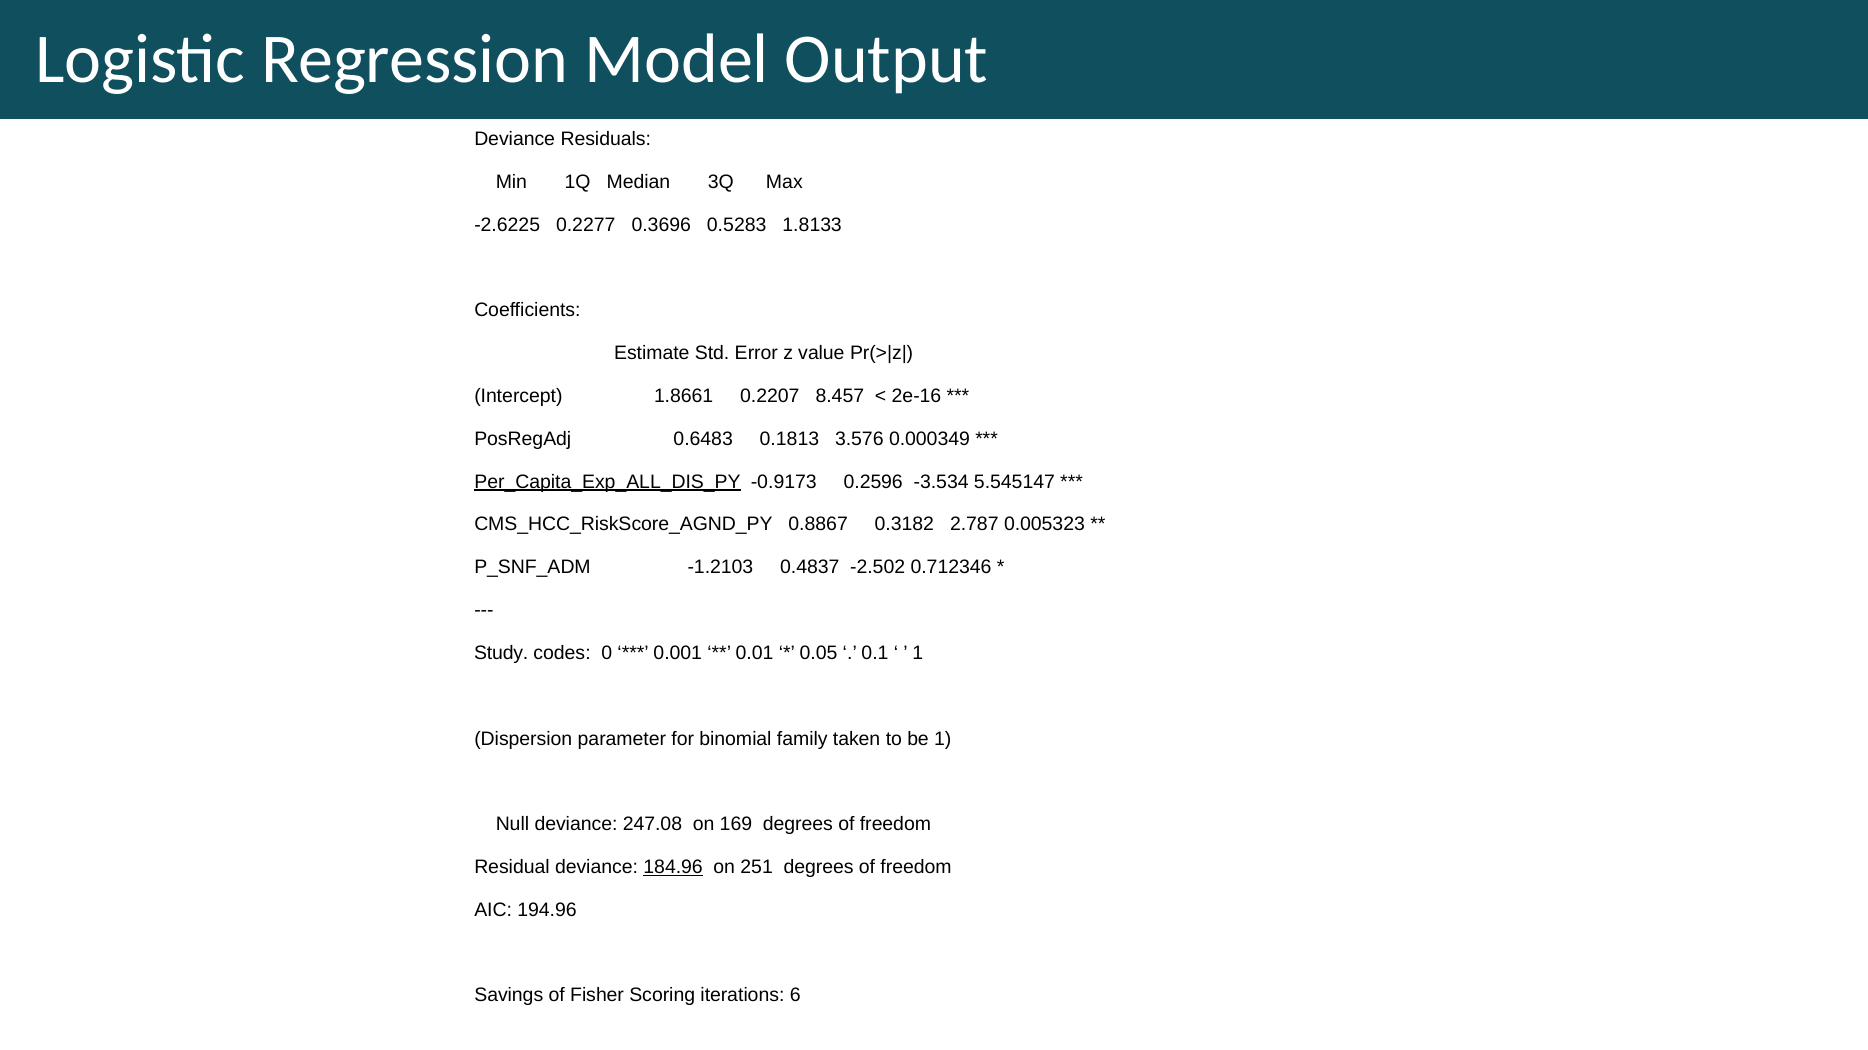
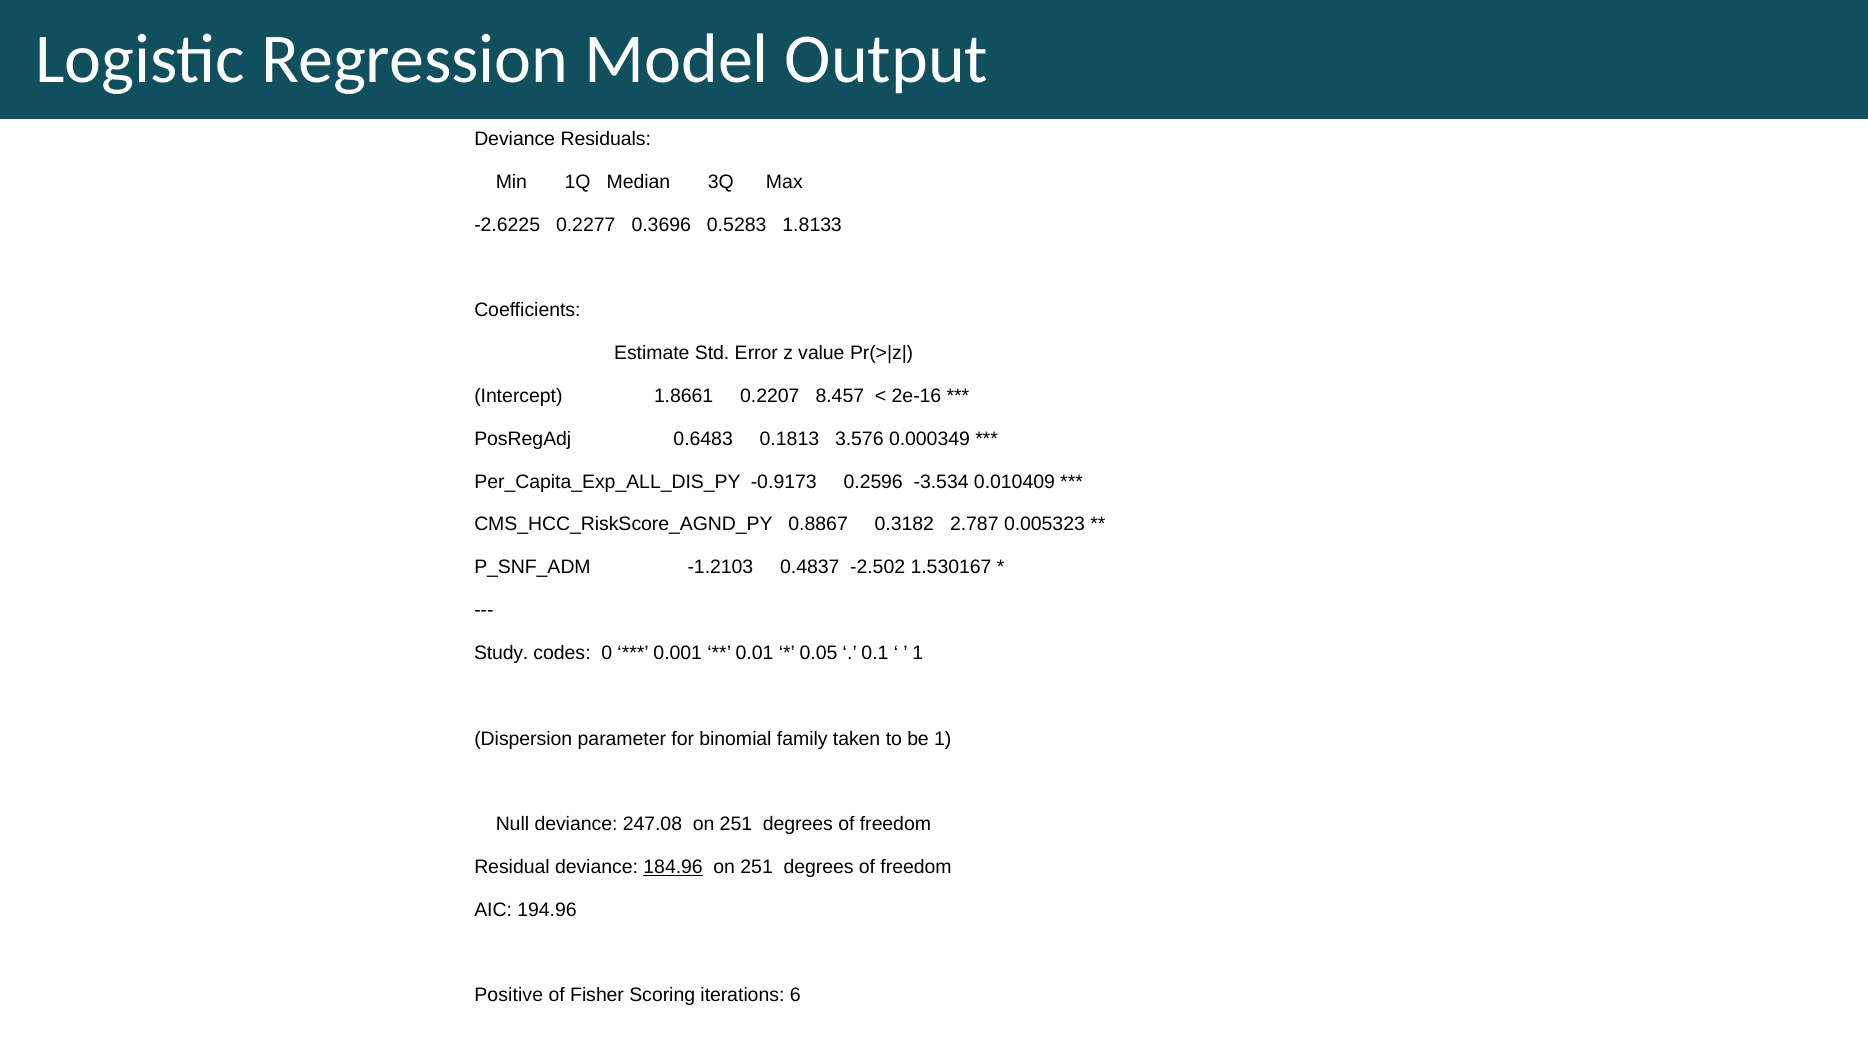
Per_Capita_Exp_ALL_DIS_PY underline: present -> none (607, 482)
5.545147: 5.545147 -> 0.010409 (1014, 482)
0.712346: 0.712346 -> 1.530167 (951, 568)
247.08 on 169: 169 -> 251 (736, 825)
Savings: Savings -> Positive (509, 996)
